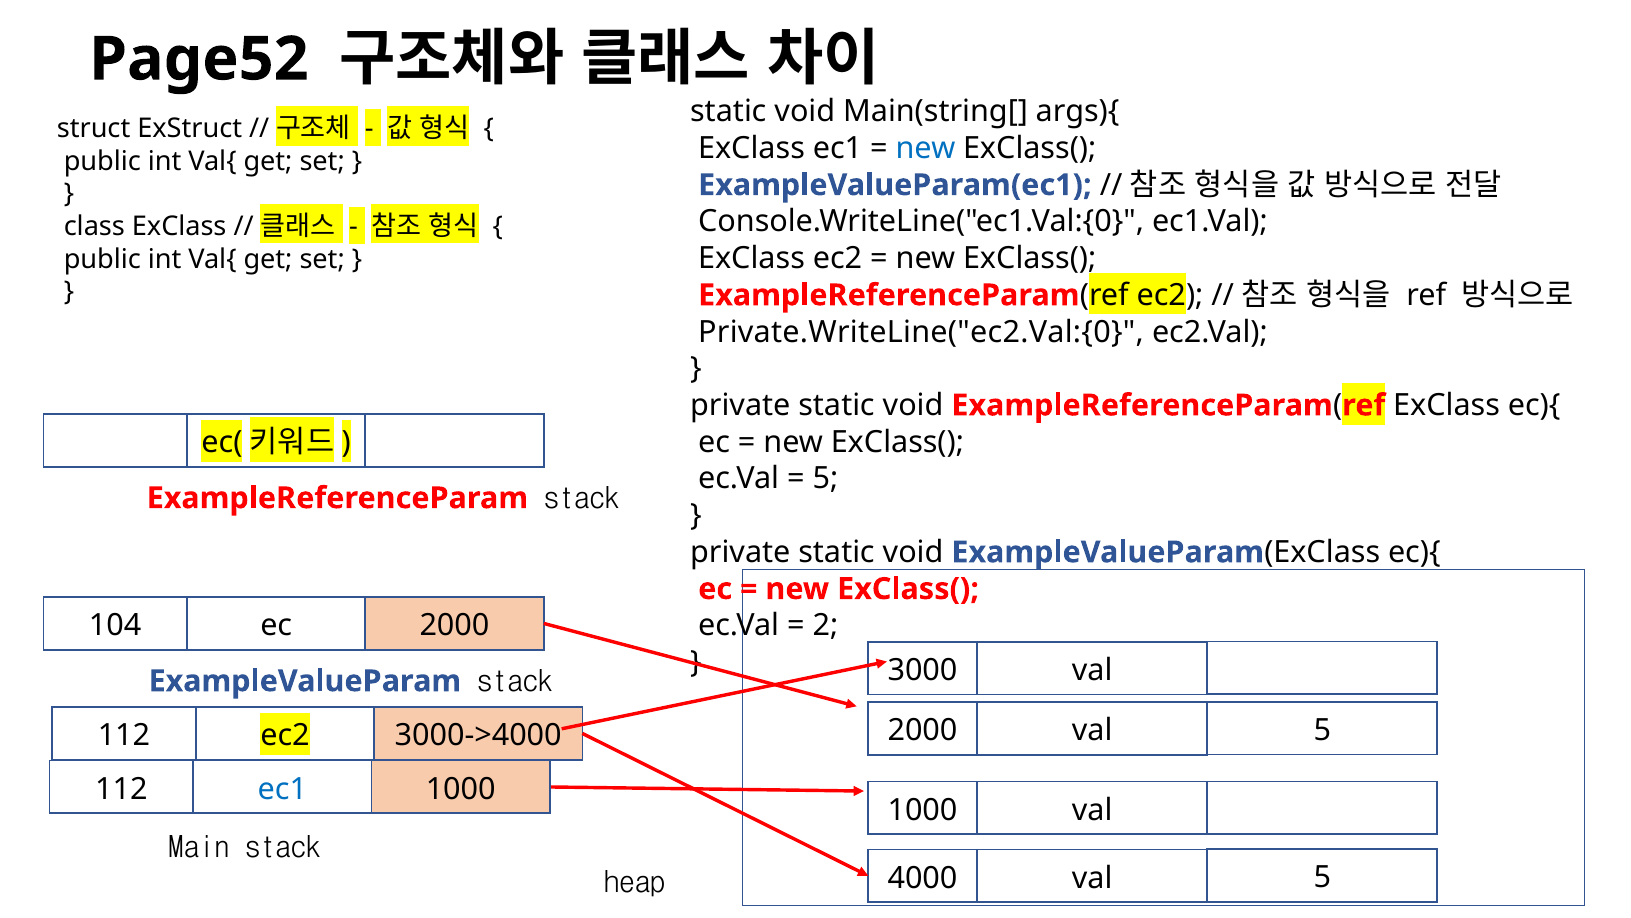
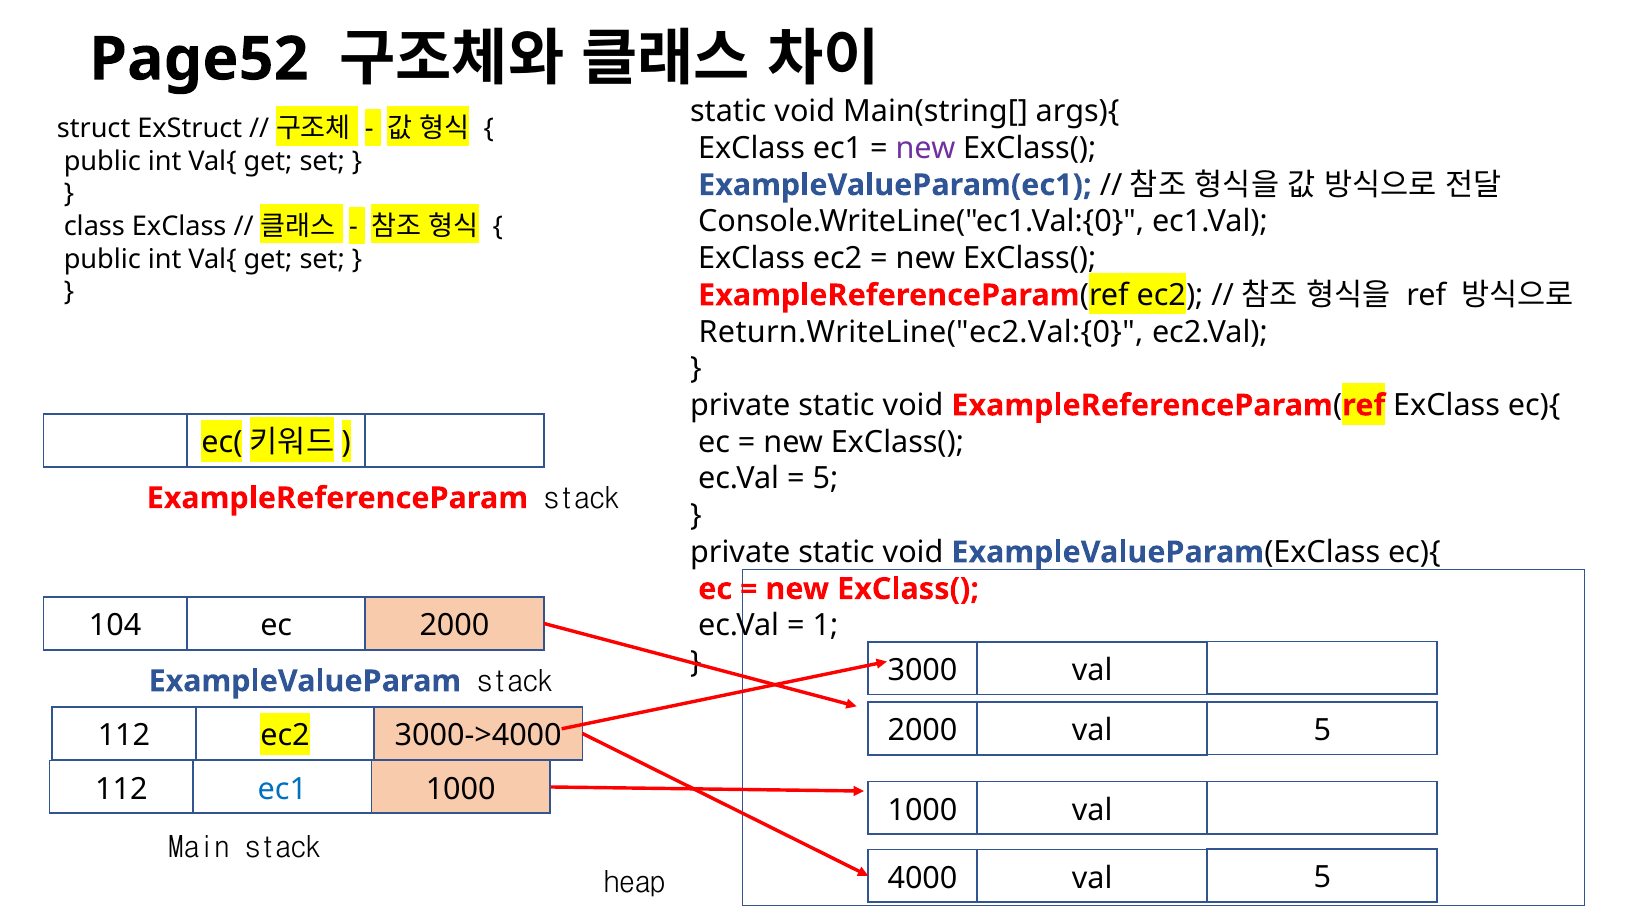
new colour: blue -> purple (925, 148)
Private.WriteLine("ec2.Val:{0: Private.WriteLine("ec2.Val:{0 -> Return.WriteLine("ec2.Val:{0 (921, 332)
2: 2 -> 1 (825, 625)
